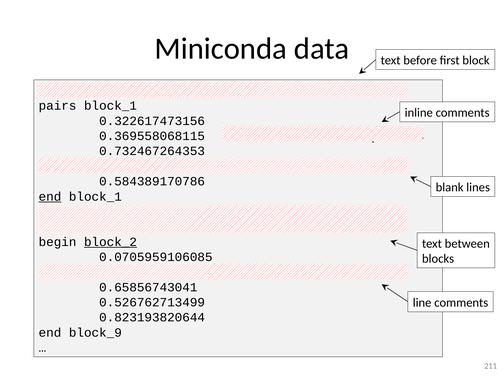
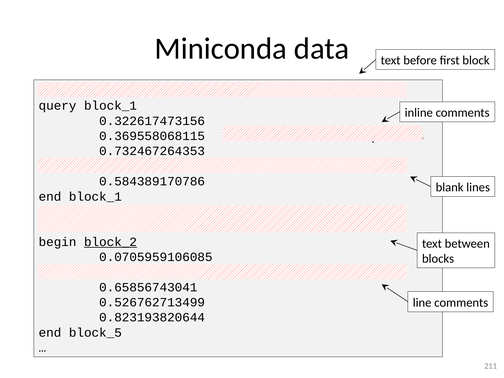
pairs: pairs -> query (58, 106)
end underline: present -> none (50, 197)
block_9: block_9 -> block_5 (95, 333)
